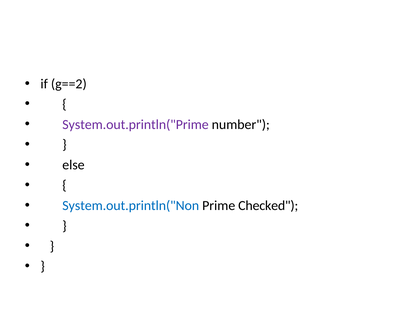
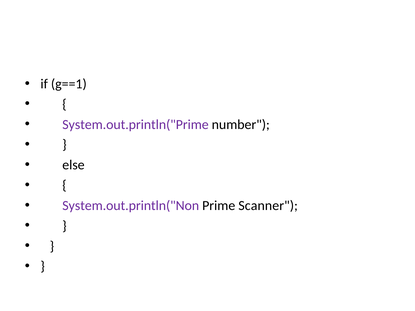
g==2: g==2 -> g==1 (69, 84)
System.out.println("Non colour: blue -> purple (131, 206)
Checked: Checked -> Scanner (268, 206)
